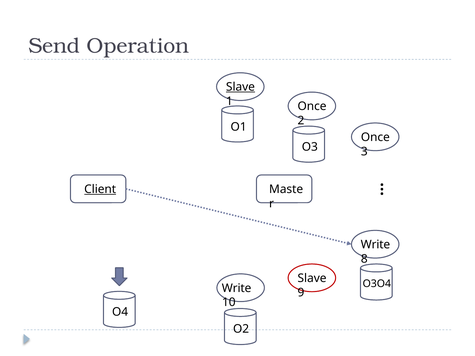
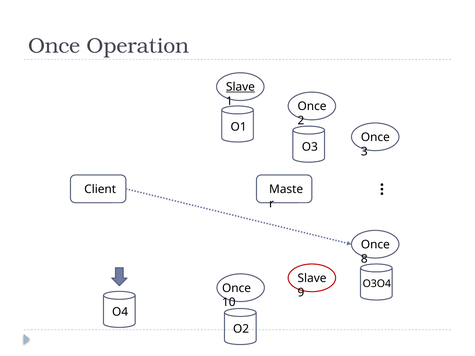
Send: Send -> Once (54, 46)
Client underline: present -> none (100, 189)
Write: Write -> Once (375, 245)
Write: Write -> Once (237, 288)
